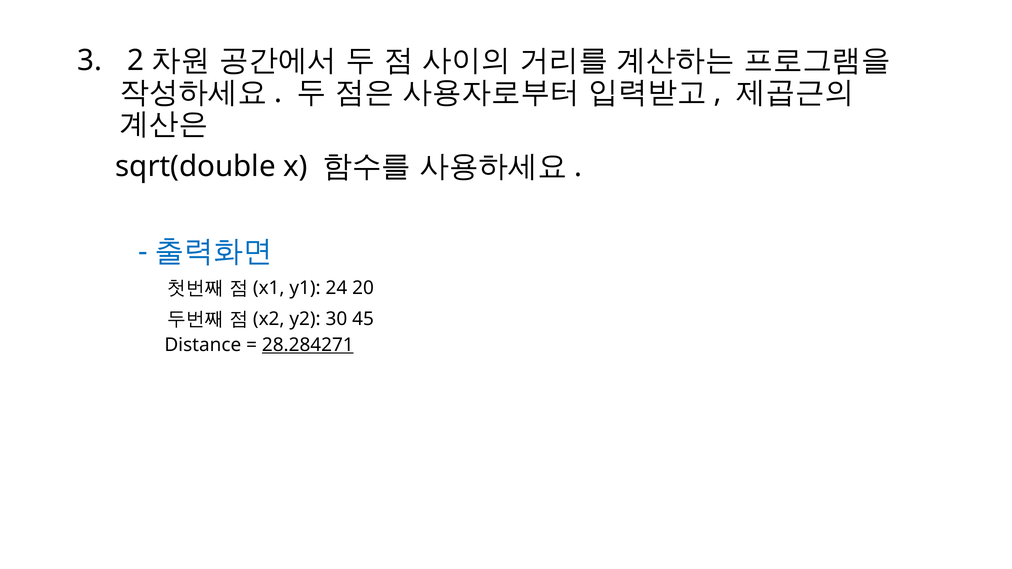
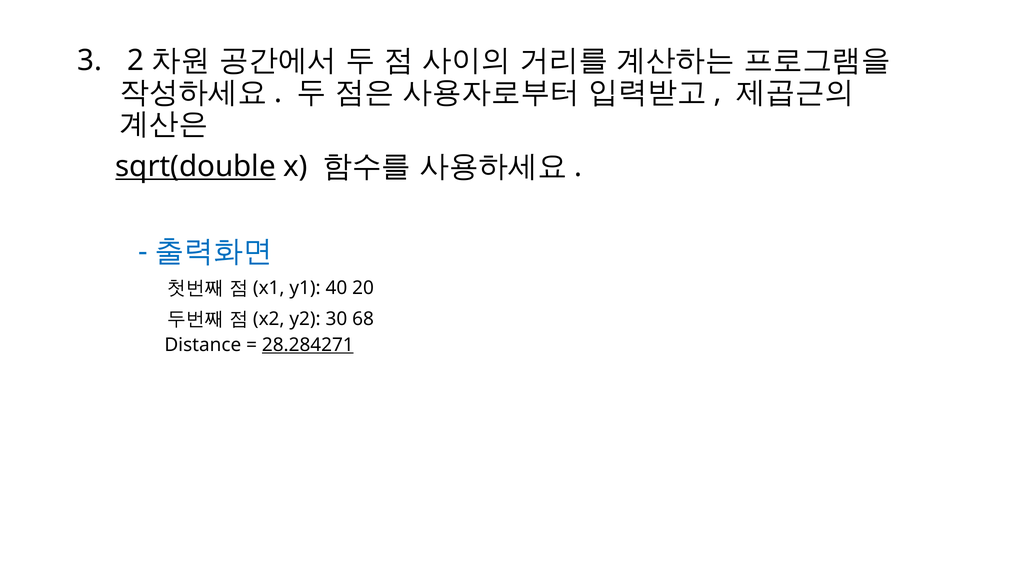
sqrt(double underline: none -> present (196, 167)
24: 24 -> 40 (336, 288)
45: 45 -> 68 (363, 319)
